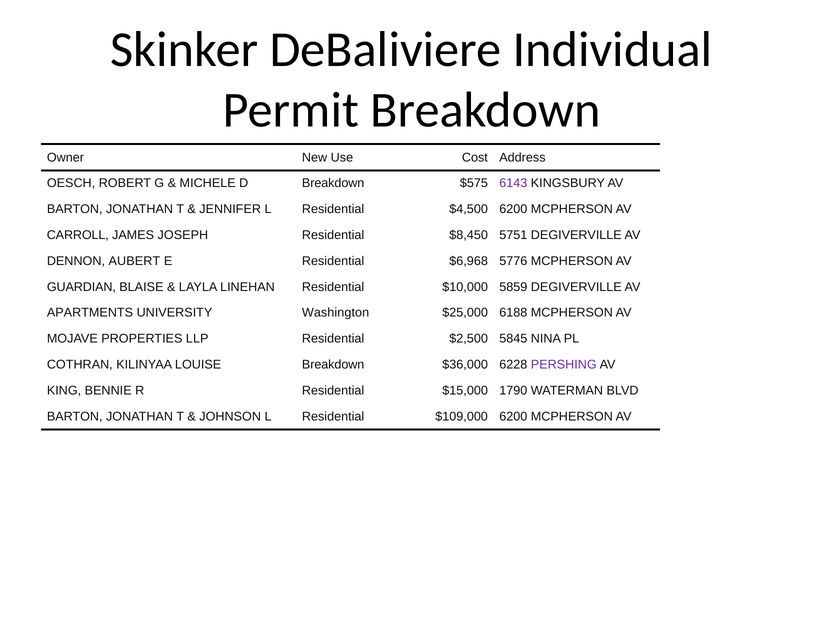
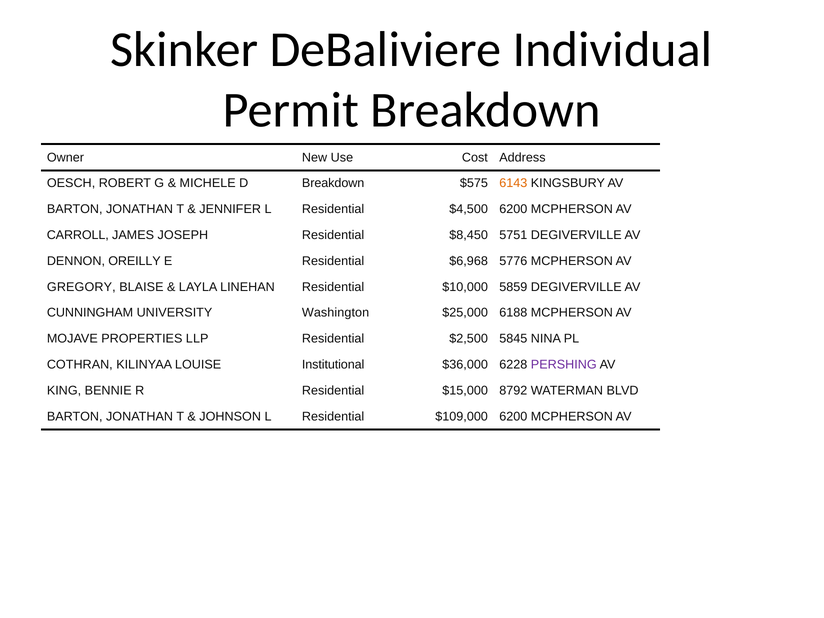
6143 colour: purple -> orange (513, 183)
AUBERT: AUBERT -> OREILLY (135, 261)
GUARDIAN: GUARDIAN -> GREGORY (81, 287)
APARTMENTS: APARTMENTS -> CUNNINGHAM (90, 313)
LOUISE Breakdown: Breakdown -> Institutional (333, 365)
1790: 1790 -> 8792 (513, 391)
